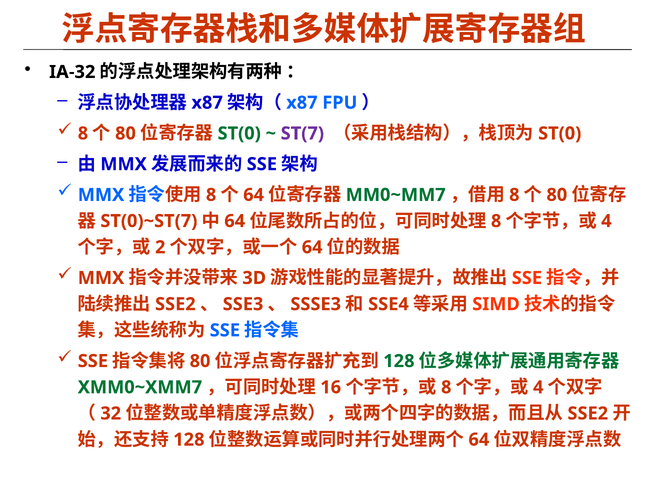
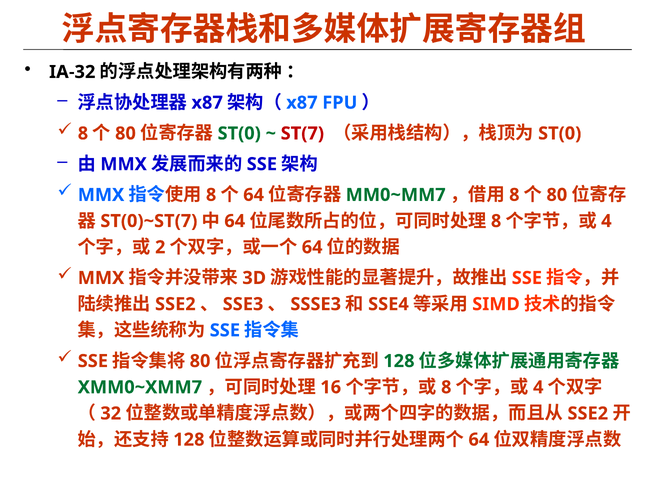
ST(7 colour: purple -> red (302, 134)
